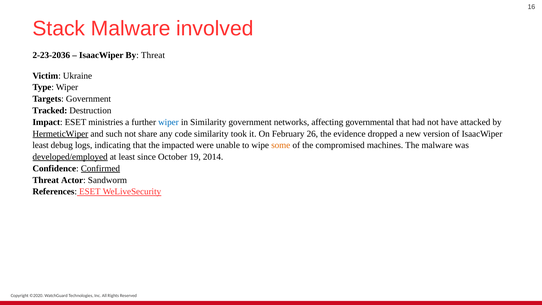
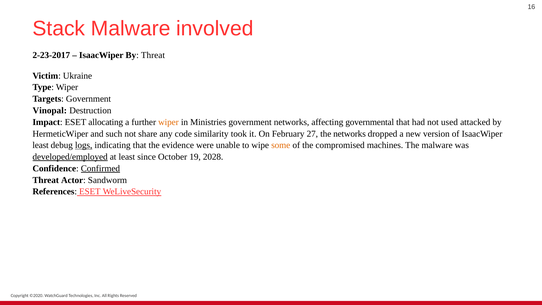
2-23-2036: 2-23-2036 -> 2-23-2017 (51, 55)
Tracked: Tracked -> Vinopal (50, 110)
ministries: ministries -> allocating (106, 122)
wiper colour: blue -> orange (168, 122)
in Similarity: Similarity -> Ministries (208, 122)
have: have -> used (449, 122)
HermeticWiper underline: present -> none (60, 134)
26: 26 -> 27 (312, 134)
the evidence: evidence -> networks (350, 134)
logs underline: none -> present (84, 145)
impacted: impacted -> evidence (178, 145)
2014: 2014 -> 2028 (213, 157)
